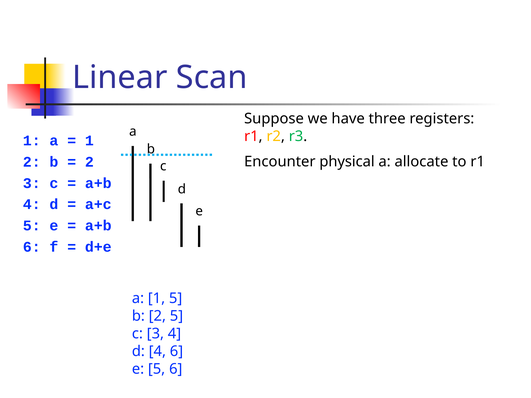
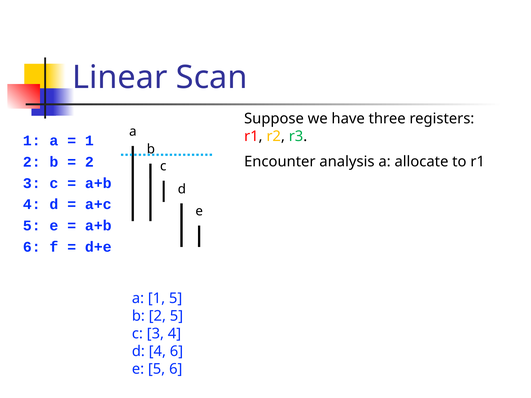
physical: physical -> analysis (347, 162)
